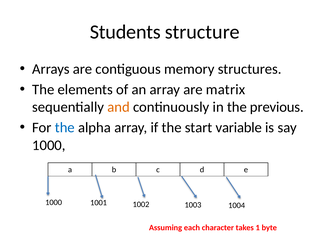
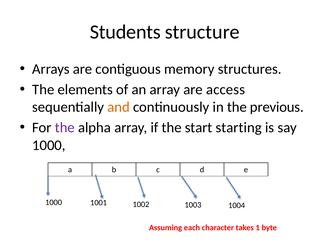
matrix: matrix -> access (226, 90)
the colour: blue -> purple (65, 128)
variable: variable -> starting (239, 128)
